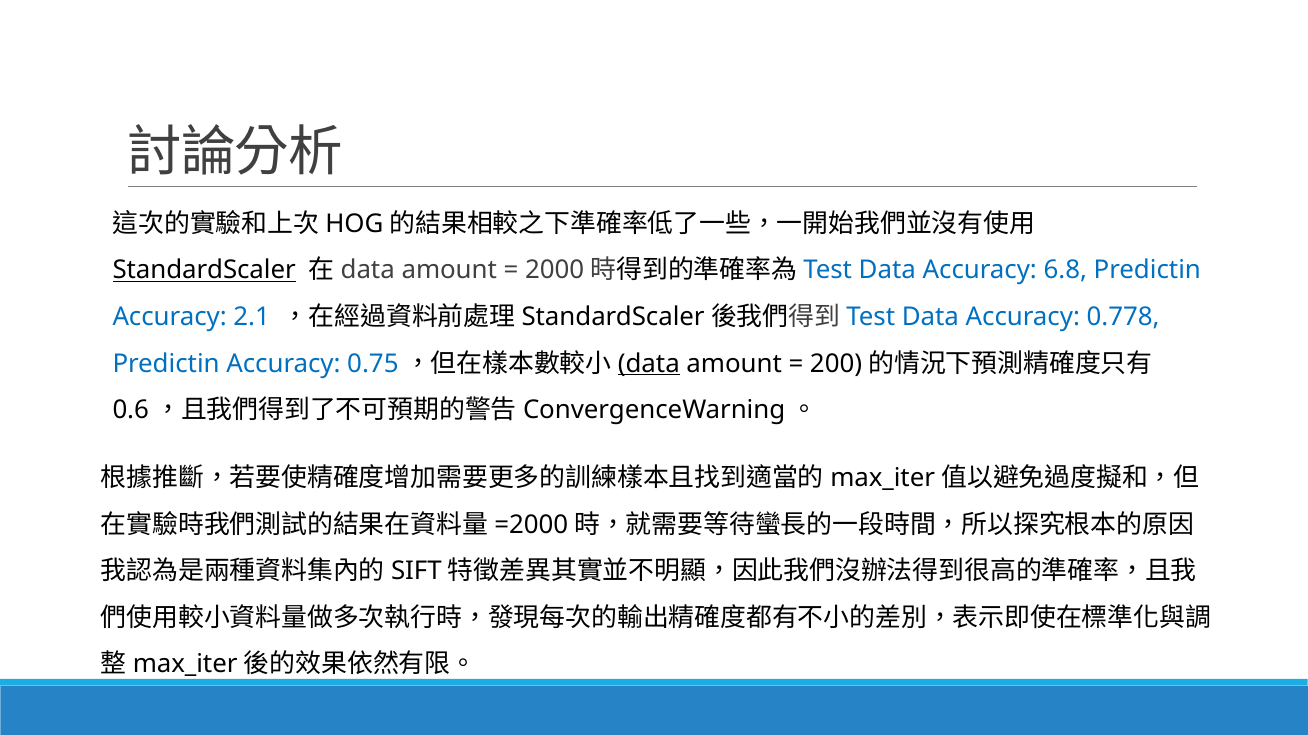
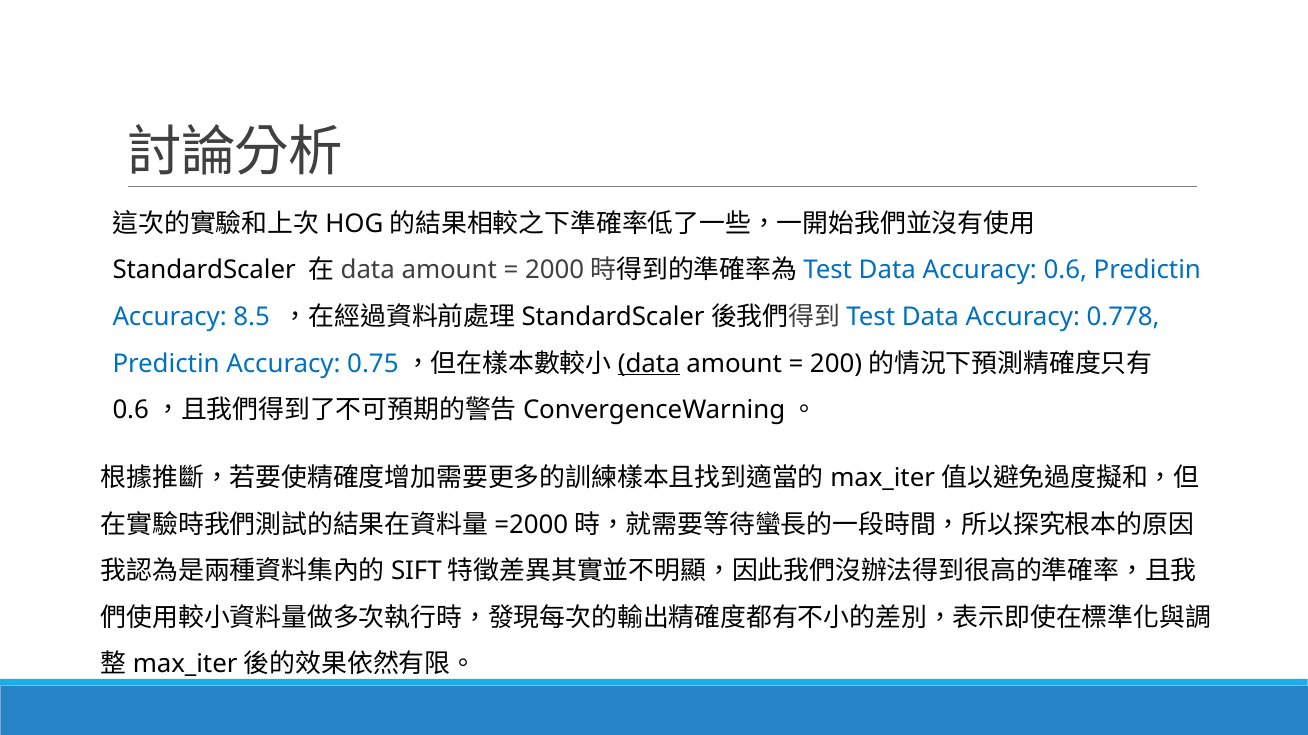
StandardScaler underline: present -> none (204, 271)
Accuracy 6.8: 6.8 -> 0.6 (1065, 271)
2.1: 2.1 -> 8.5 (252, 317)
